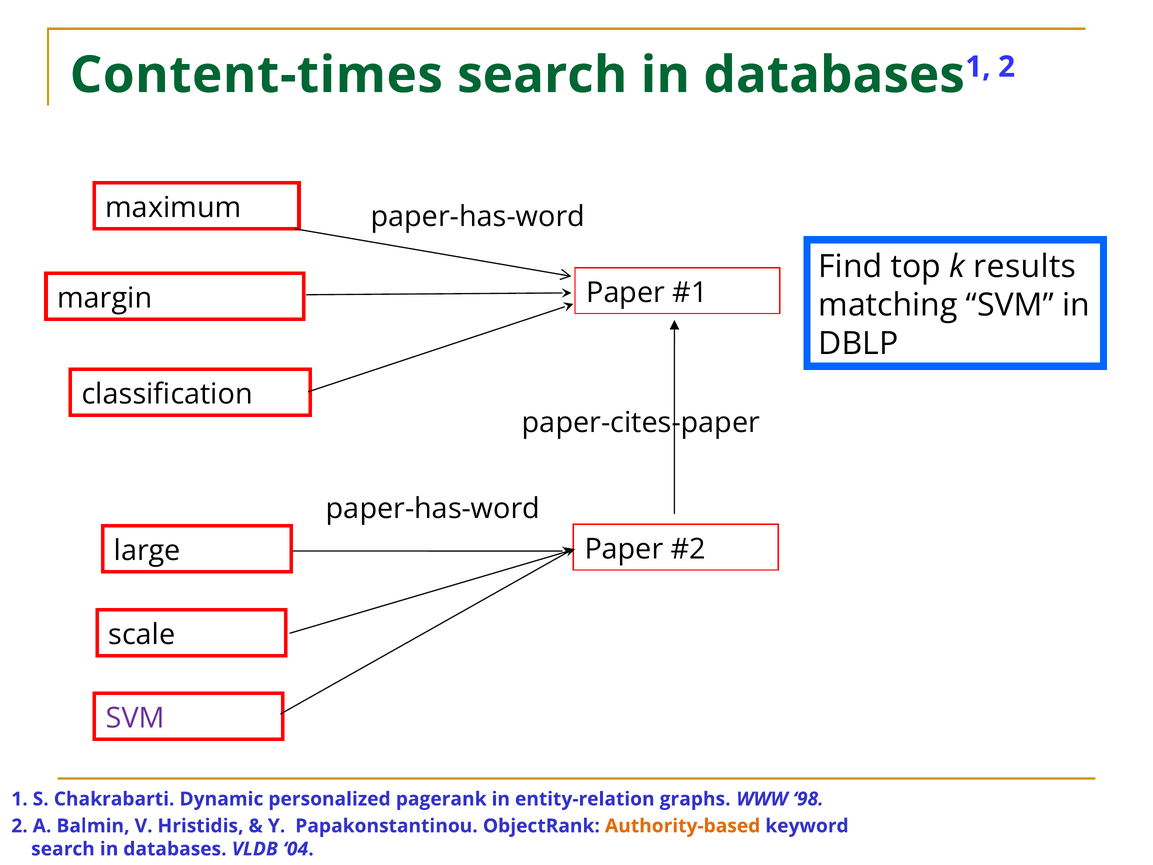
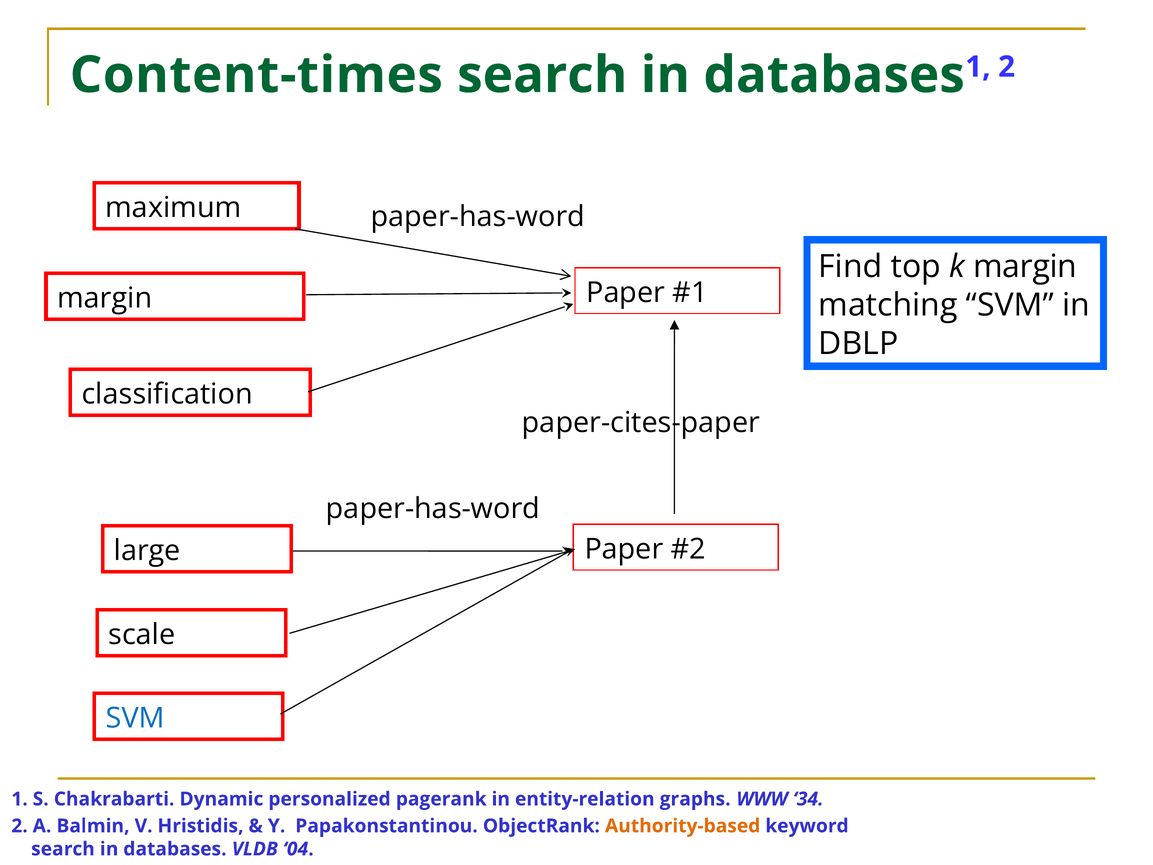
k results: results -> margin (1025, 267)
SVM colour: purple -> blue (135, 718)
98: 98 -> 34 (808, 799)
